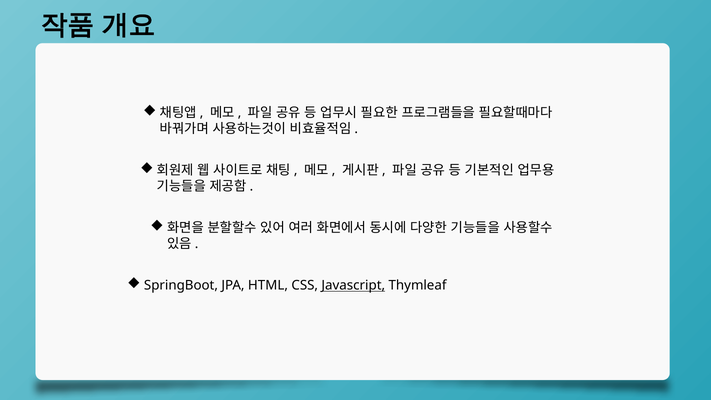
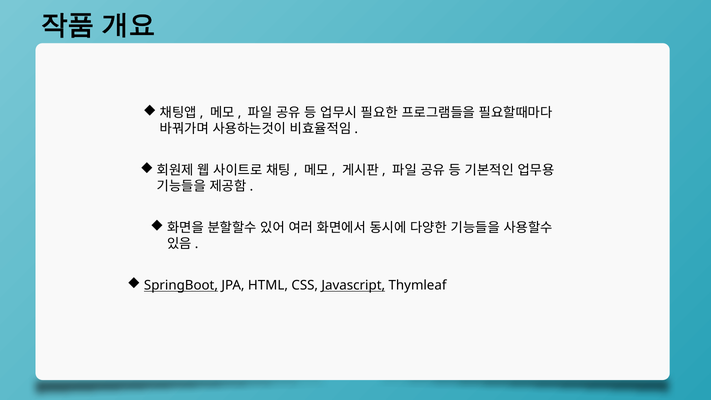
SpringBoot underline: none -> present (181, 285)
